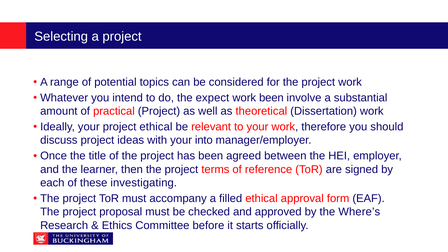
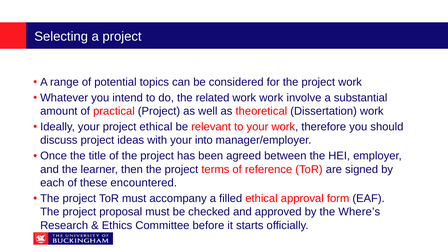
expect: expect -> related (213, 98)
work been: been -> work (271, 98)
investigating: investigating -> encountered (144, 183)
